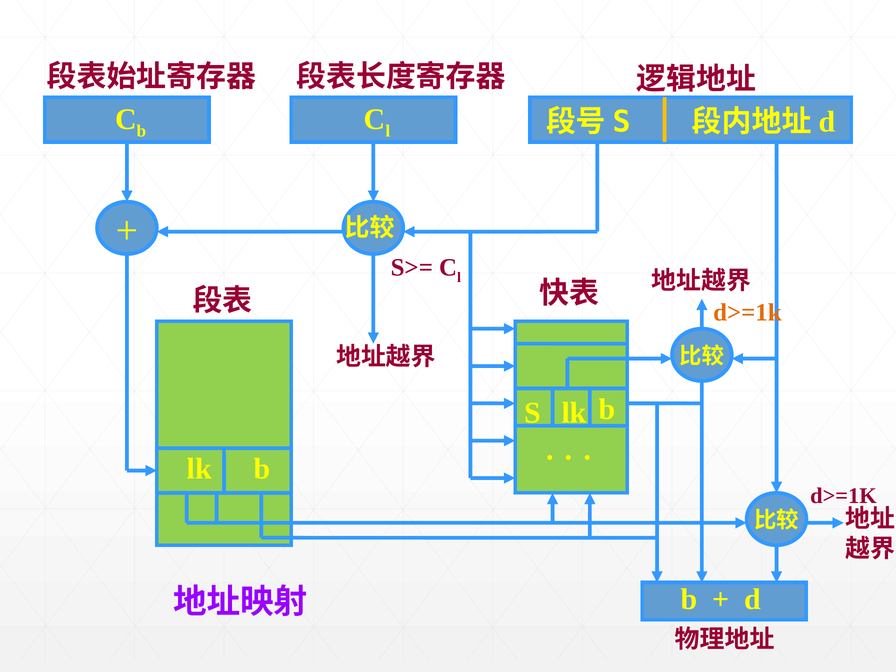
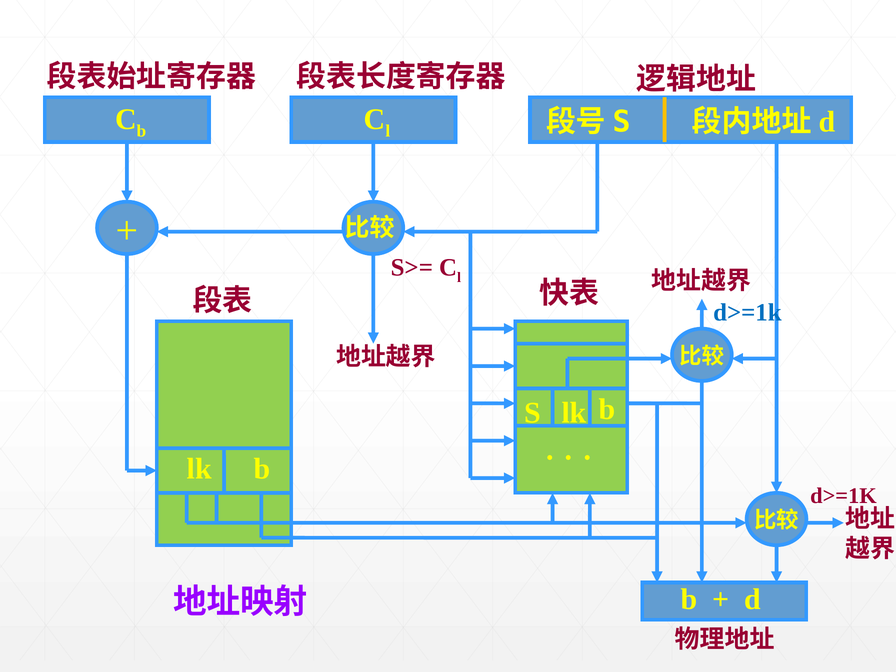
d>=1k colour: orange -> blue (747, 312)
